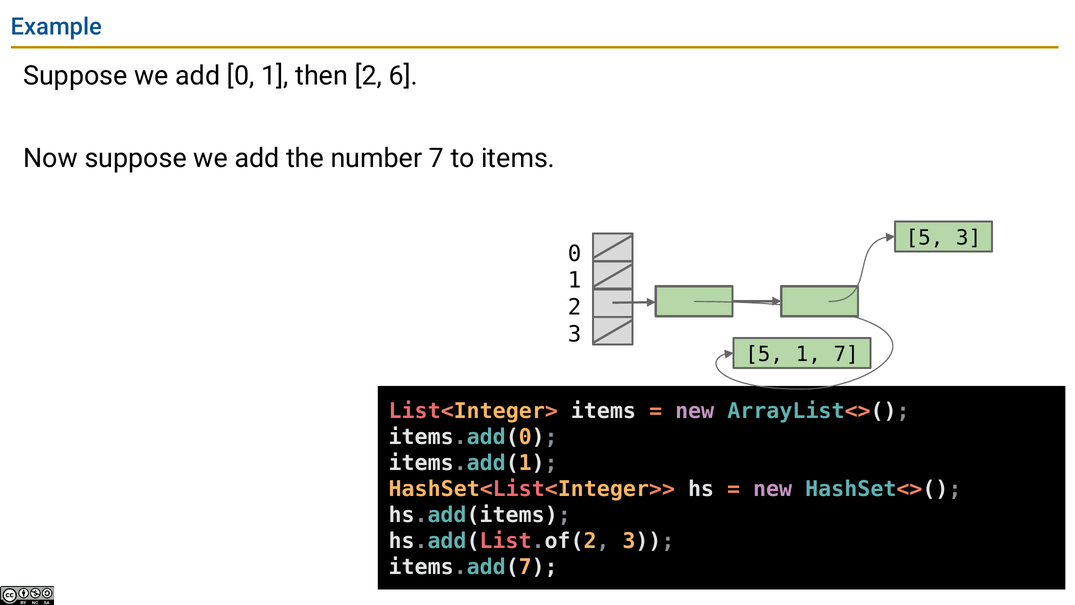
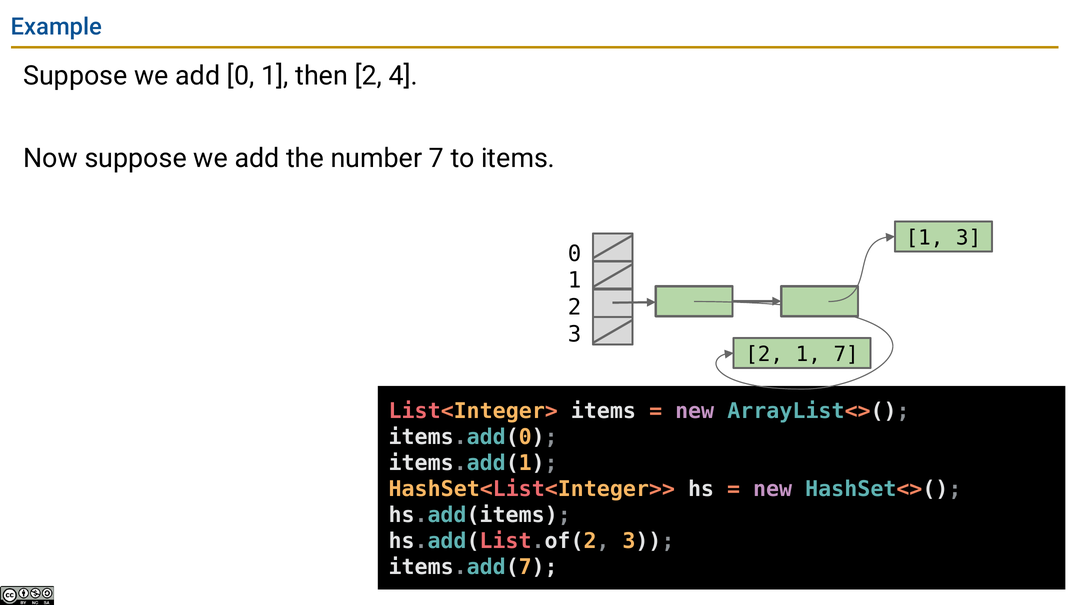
6: 6 -> 4 (403, 76)
5: 5 -> 1 (925, 238)
5: 5 -> 2 (764, 354)
